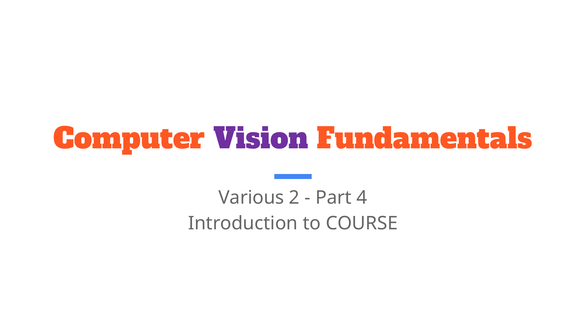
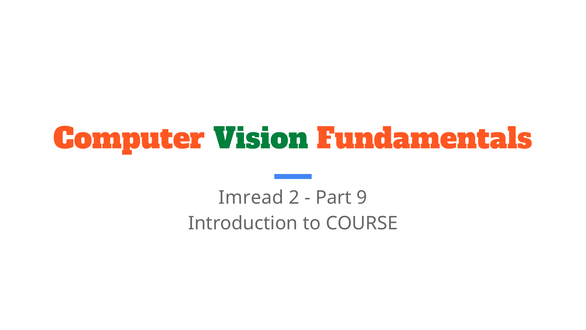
Vision colour: purple -> green (261, 139)
Various: Various -> Imread (251, 197)
4: 4 -> 9 (362, 197)
